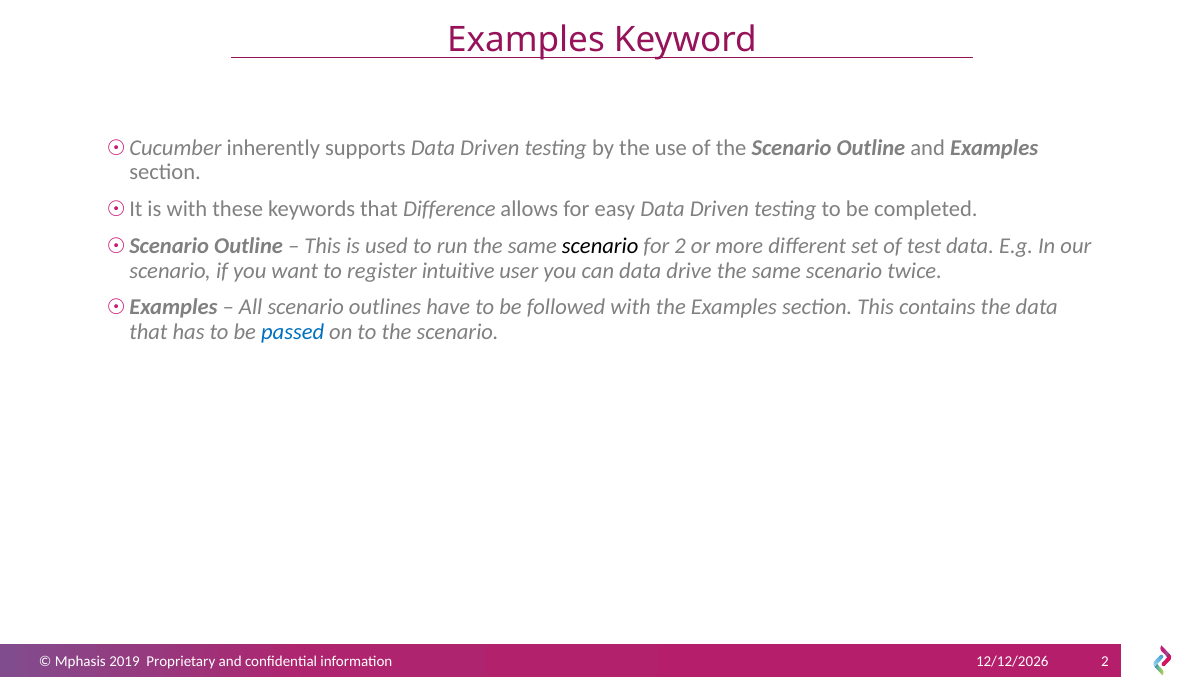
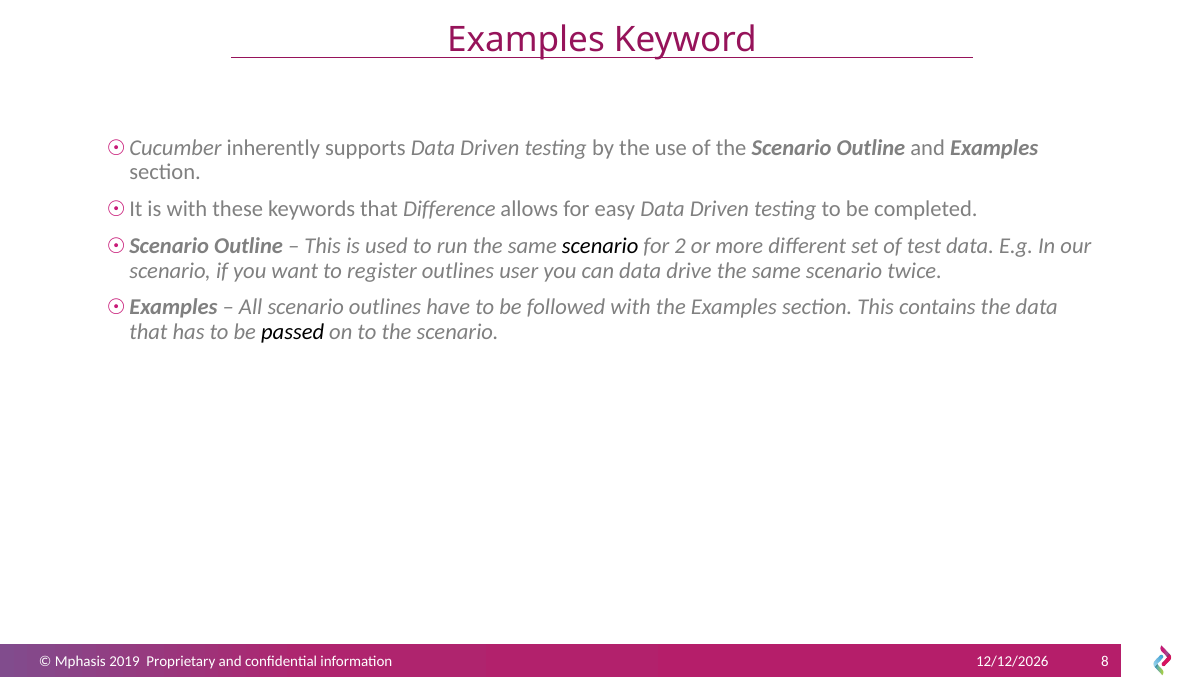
register intuitive: intuitive -> outlines (458, 271)
passed colour: blue -> black (293, 332)
2: 2 -> 8 (1105, 662)
